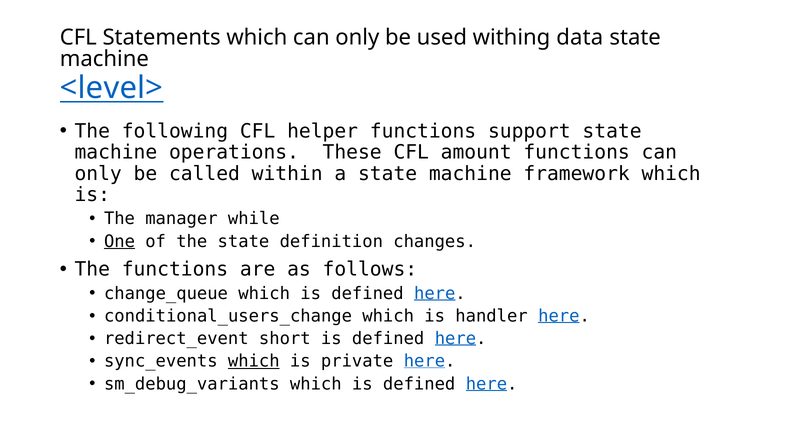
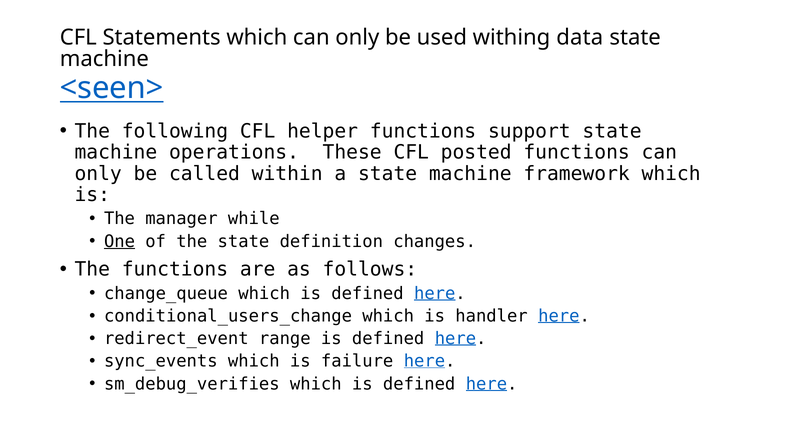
<level>: <level> -> <seen> (112, 88)
amount: amount -> posted (476, 152)
short: short -> range (285, 338)
which underline: present -> none (254, 361)
private: private -> failure (357, 361)
sm_debug_variants: sm_debug_variants -> sm_debug_verifies (192, 384)
